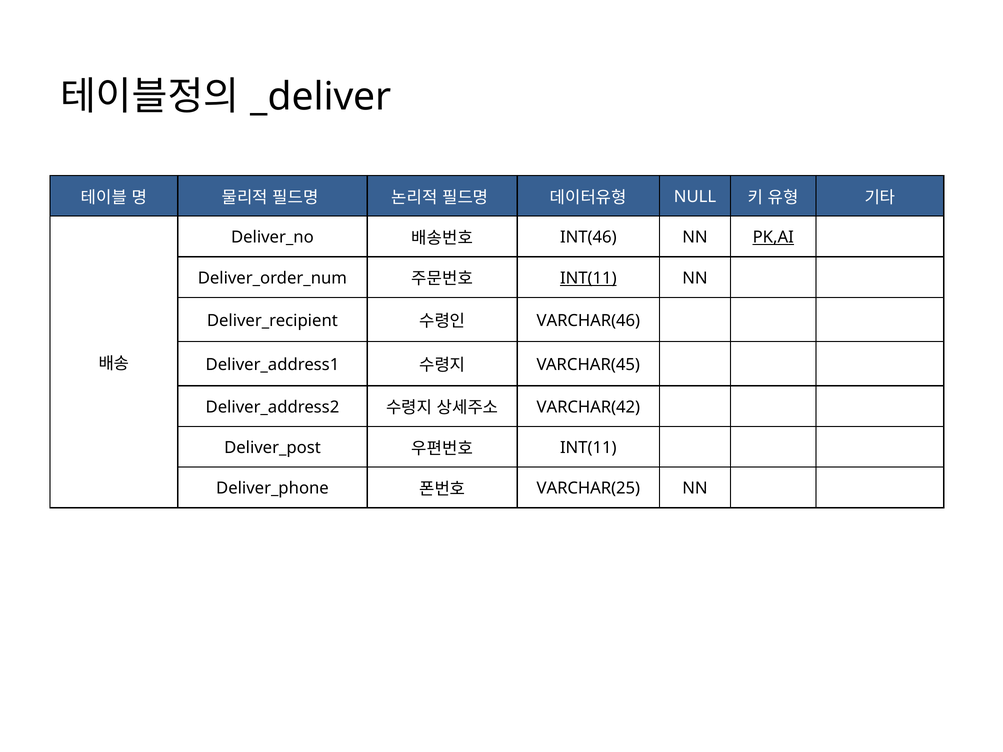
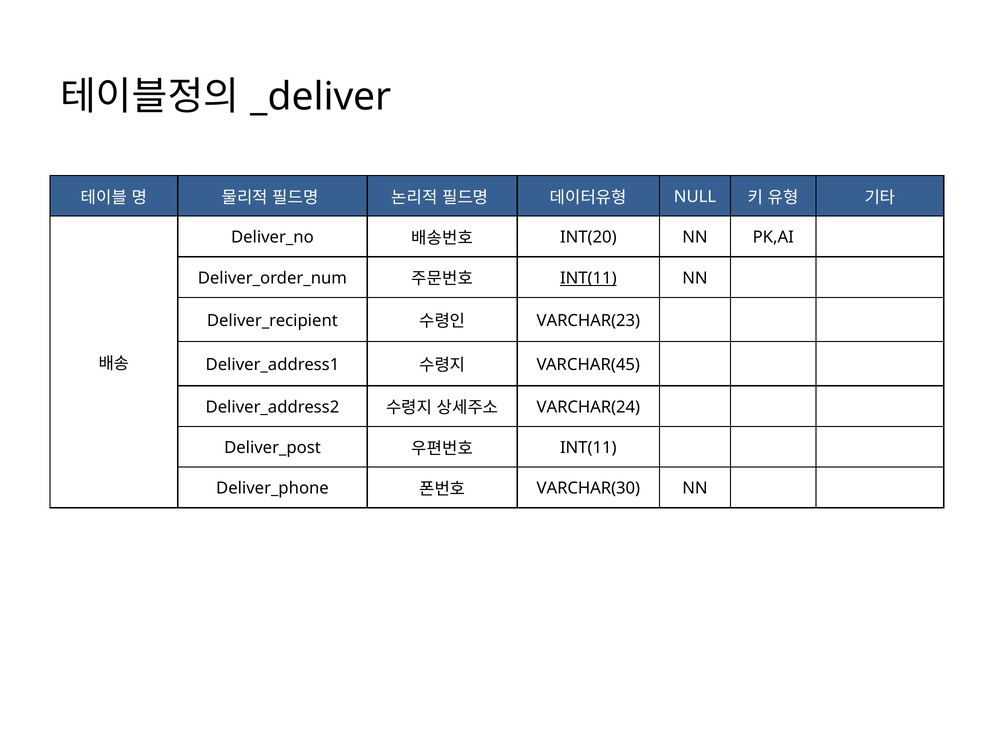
INT(46: INT(46 -> INT(20 (588, 238)
PK,AI underline: present -> none (773, 238)
VARCHAR(46: VARCHAR(46 -> VARCHAR(23 (588, 321)
VARCHAR(42: VARCHAR(42 -> VARCHAR(24 (588, 407)
VARCHAR(25: VARCHAR(25 -> VARCHAR(30 (588, 489)
